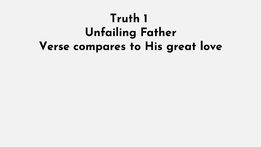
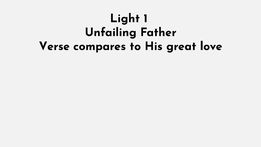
Truth: Truth -> Light (125, 18)
